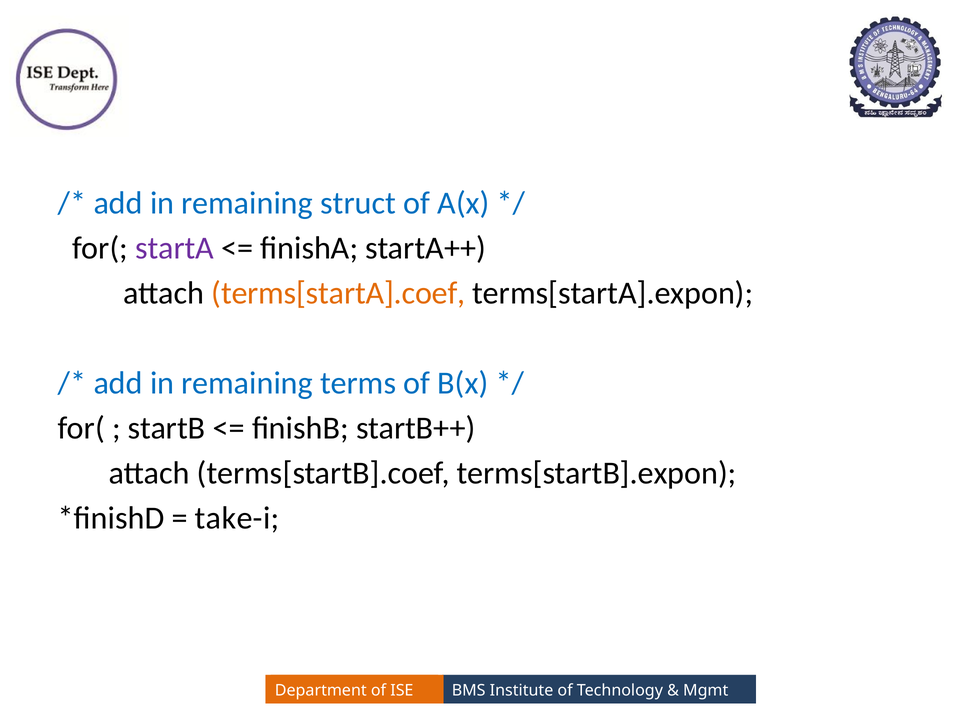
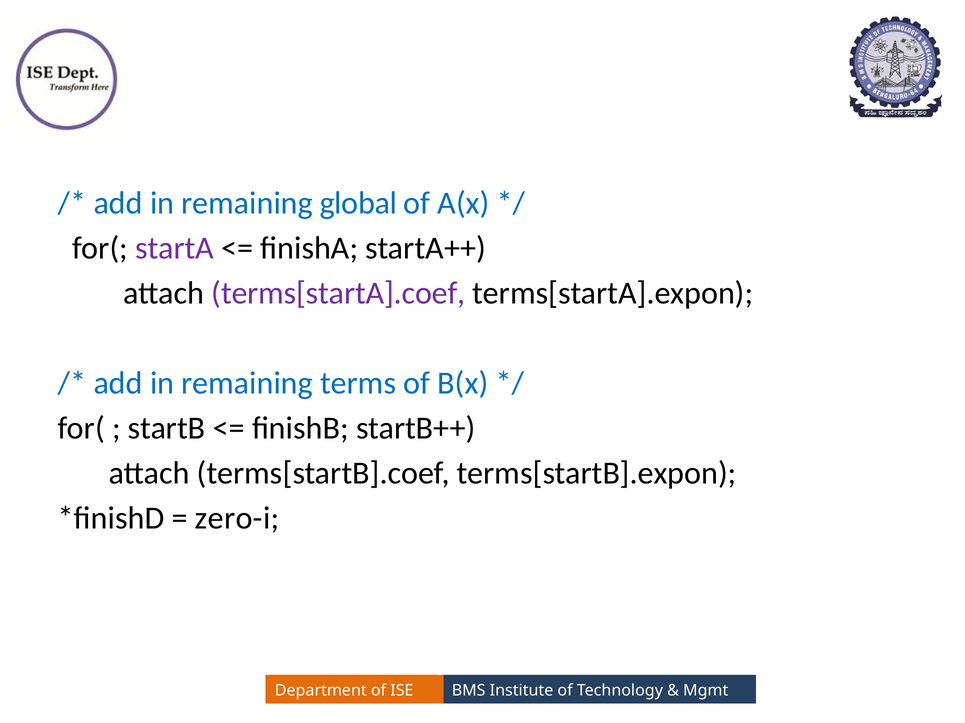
struct: struct -> global (358, 203)
terms[startA].coef colour: orange -> purple (338, 293)
take-i: take-i -> zero-i (237, 518)
